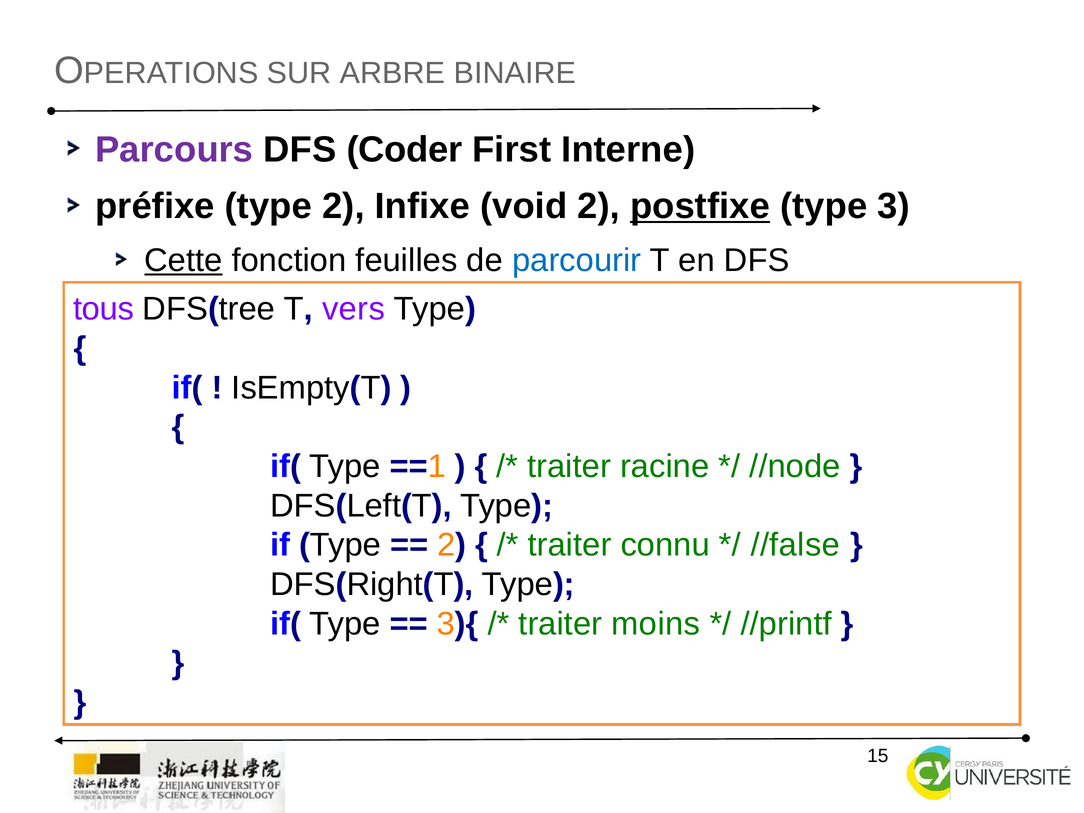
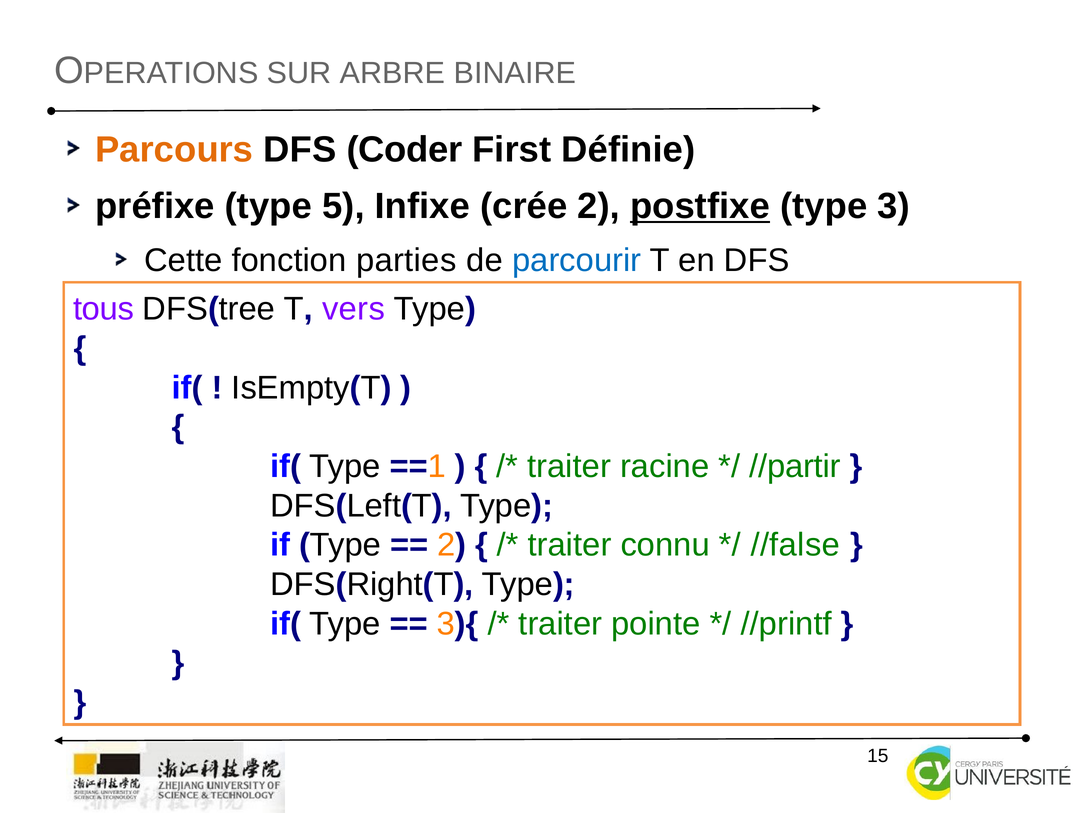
Parcours colour: purple -> orange (174, 150)
Interne: Interne -> Définie (628, 150)
type 2: 2 -> 5 (343, 206)
void: void -> crée (524, 206)
Cette underline: present -> none (183, 261)
feuilles: feuilles -> parties (406, 261)
//node: //node -> //partir (795, 466)
moins: moins -> pointe (656, 624)
